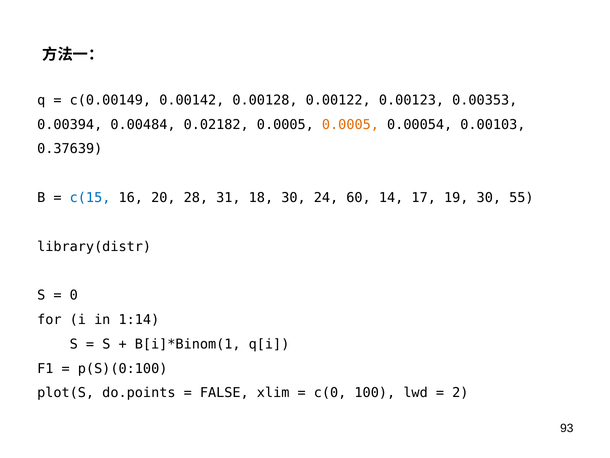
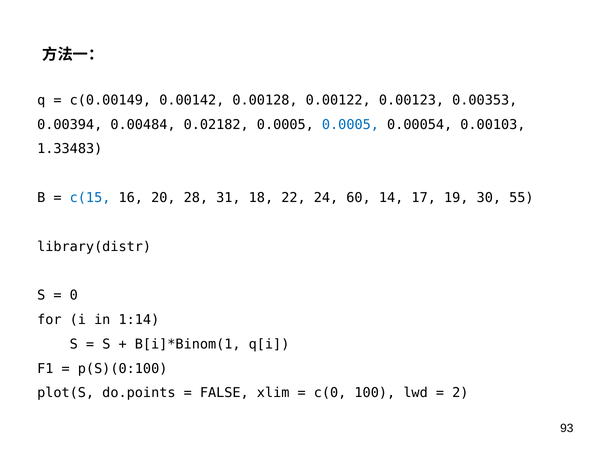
0.0005 colour: orange -> blue (350, 124)
0.37639: 0.37639 -> 1.33483 (70, 149)
18 30: 30 -> 22 (294, 198)
